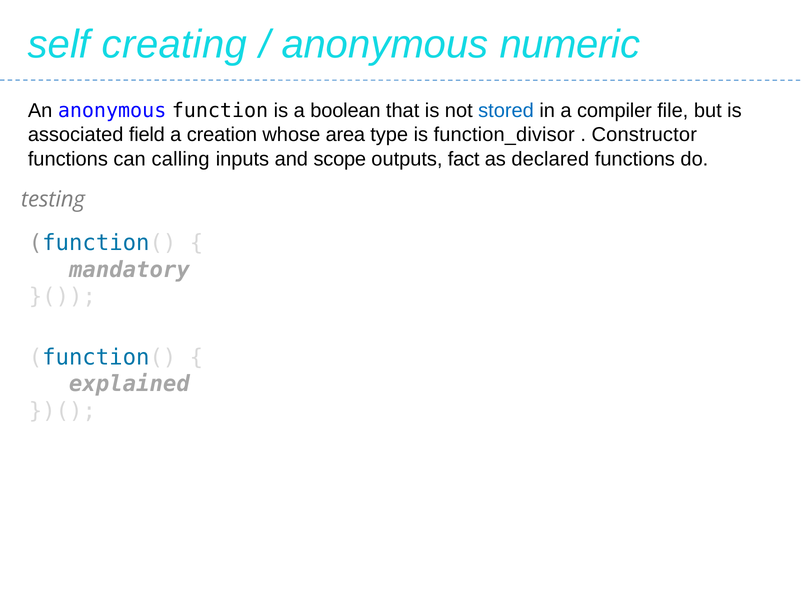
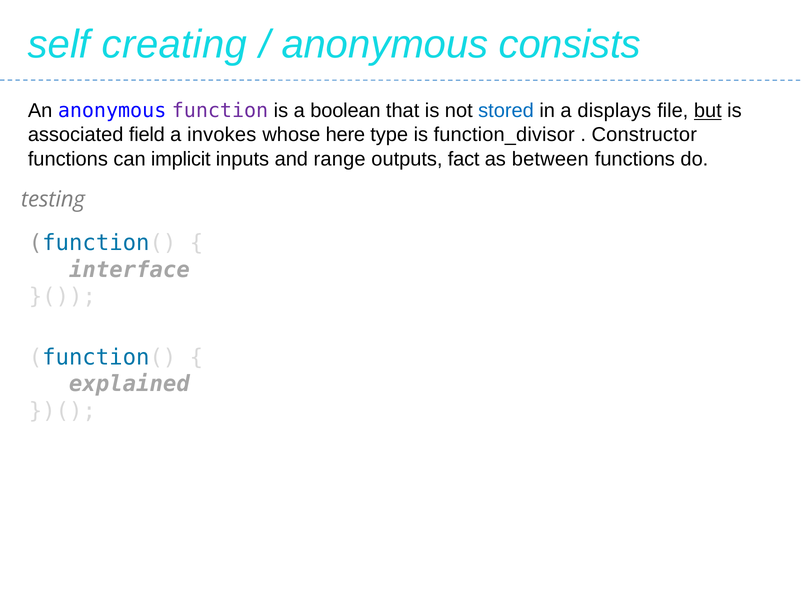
numeric: numeric -> consists (570, 45)
function colour: black -> purple (220, 111)
compiler: compiler -> displays (614, 111)
but underline: none -> present (708, 111)
creation: creation -> invokes (222, 135)
area: area -> here (345, 135)
calling: calling -> implicit (181, 159)
scope: scope -> range (340, 159)
declared: declared -> between (550, 159)
mandatory: mandatory -> interface (129, 270)
